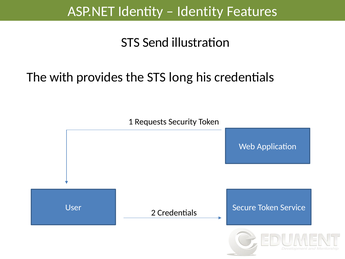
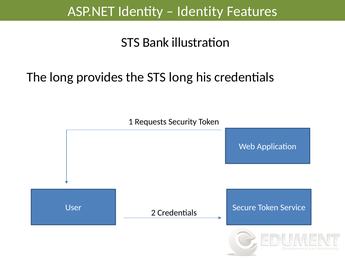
Send: Send -> Bank (156, 42)
The with: with -> long (62, 77)
